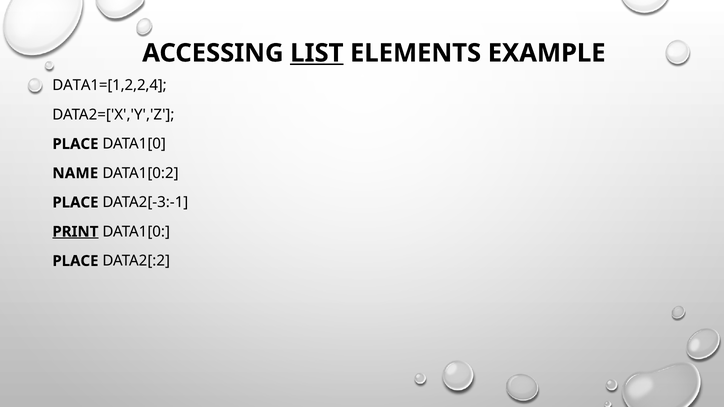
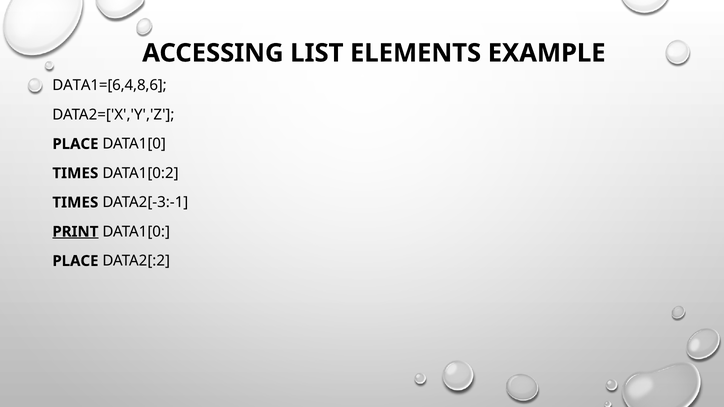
LIST underline: present -> none (317, 53)
DATA1=[1,2,2,4: DATA1=[1,2,2,4 -> DATA1=[6,4,8,6 (110, 85)
NAME: NAME -> TIMES (75, 173)
PLACE: PLACE -> TIMES (75, 203)
